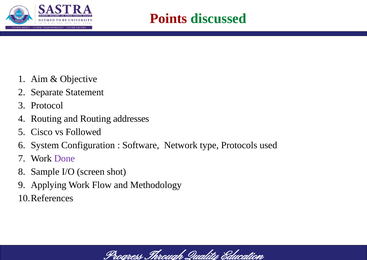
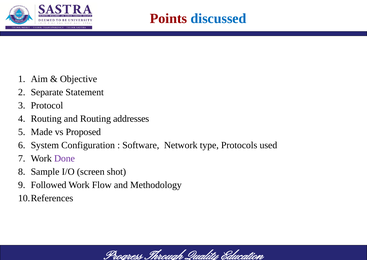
discussed colour: green -> blue (219, 18)
Cisco: Cisco -> Made (42, 132)
Followed: Followed -> Proposed (83, 132)
Applying: Applying -> Followed (49, 185)
